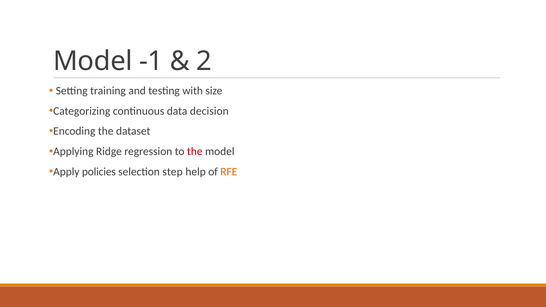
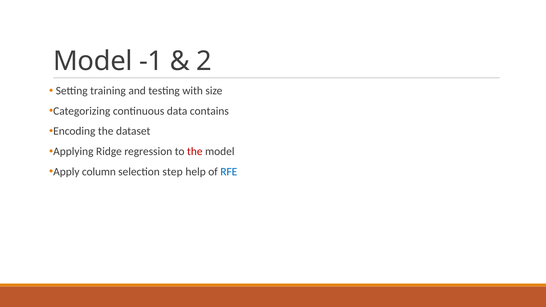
decision: decision -> contains (209, 111)
policies: policies -> column (99, 172)
RFE colour: orange -> blue (229, 172)
